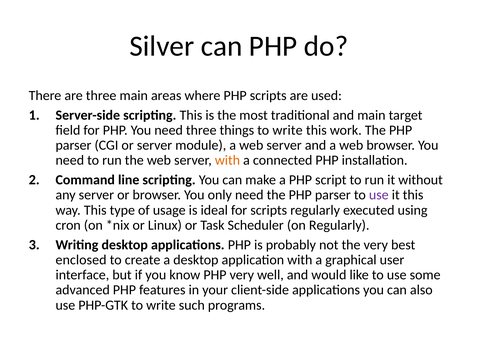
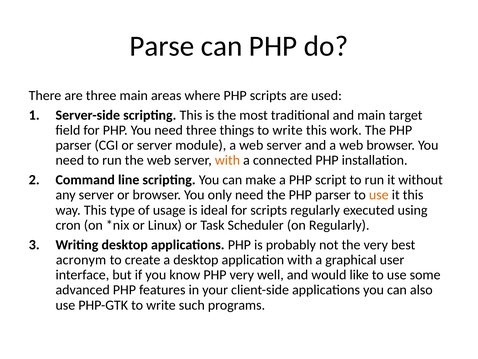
Silver: Silver -> Parse (162, 46)
use colour: purple -> orange (379, 195)
enclosed: enclosed -> acronym (81, 260)
